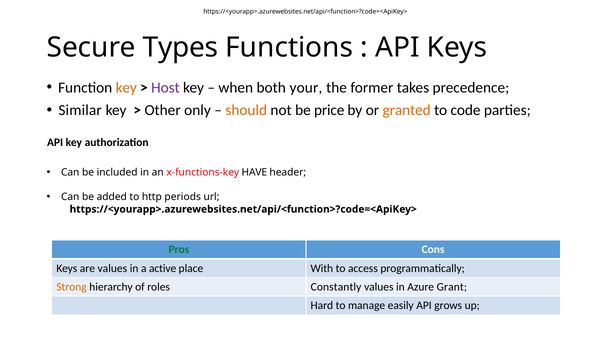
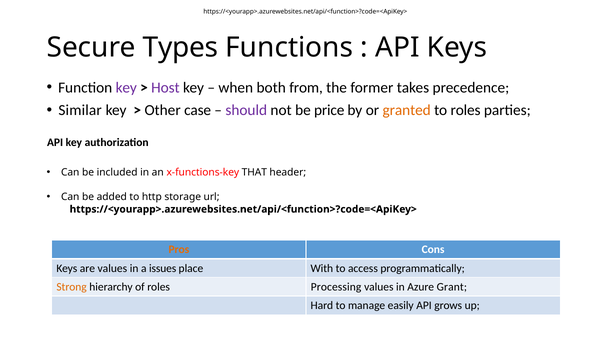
key colour: orange -> purple (126, 88)
your: your -> from (306, 88)
only: only -> case (198, 110)
should colour: orange -> purple (246, 110)
to code: code -> roles (466, 110)
HAVE: HAVE -> THAT (254, 173)
periods: periods -> storage (183, 197)
Pros colour: green -> orange (179, 250)
active: active -> issues (163, 268)
Constantly: Constantly -> Processing (336, 287)
